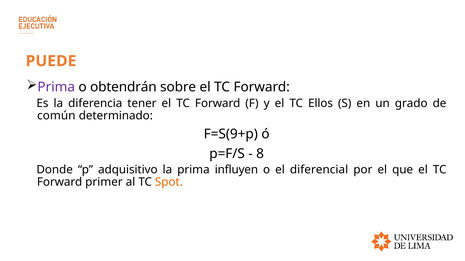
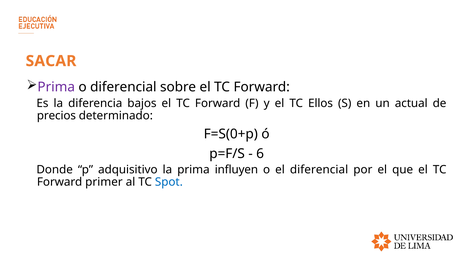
PUEDE: PUEDE -> SACAR (51, 61)
o obtendrán: obtendrán -> diferencial (123, 87)
tener: tener -> bajos (142, 103)
grado: grado -> actual (411, 103)
común: común -> precios (56, 116)
F=S(9+p: F=S(9+p -> F=S(0+p (231, 134)
8: 8 -> 6 (260, 154)
Spot colour: orange -> blue (169, 182)
